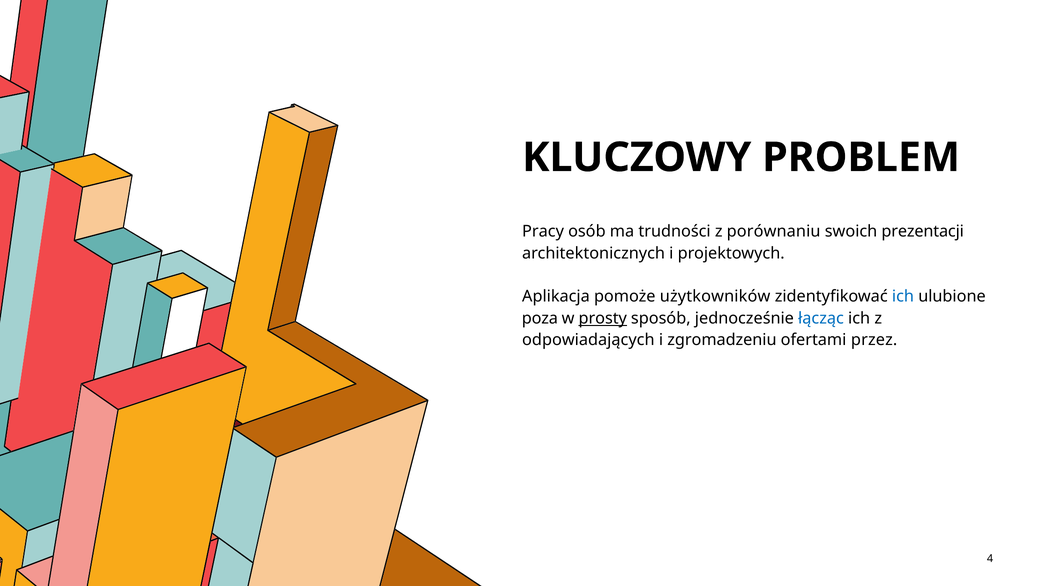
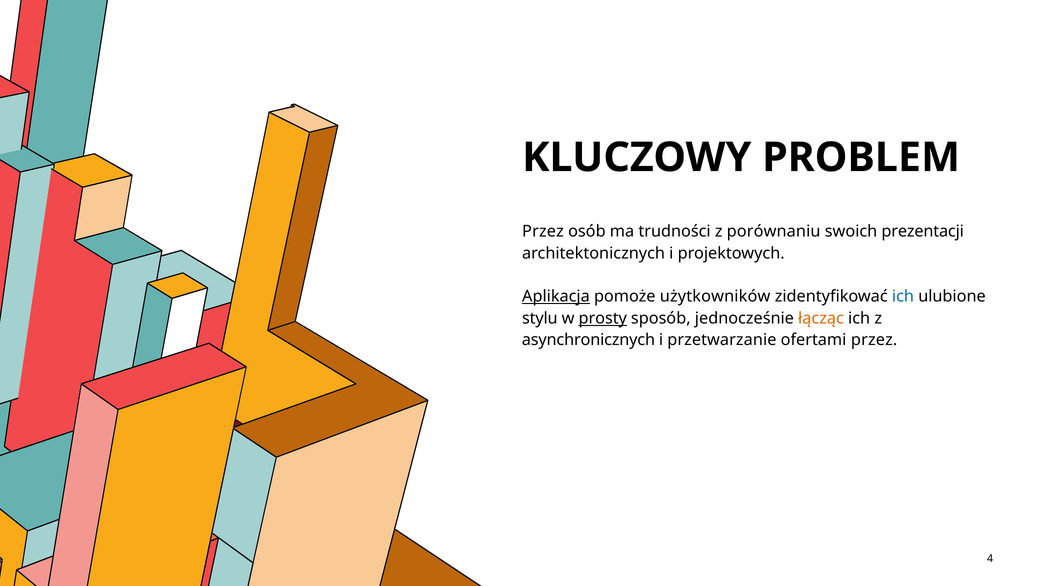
Pracy: Pracy -> Przez (543, 231)
Aplikacja underline: none -> present (556, 297)
poza: poza -> stylu (540, 318)
łącząc colour: blue -> orange (821, 318)
odpowiadających: odpowiadających -> asynchronicznych (588, 340)
zgromadzeniu: zgromadzeniu -> przetwarzanie (722, 340)
